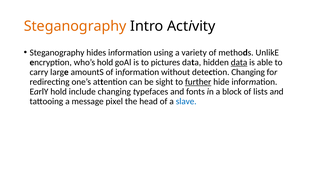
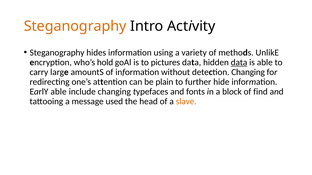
sight: sight -> plain (164, 82)
further underline: present -> none (198, 82)
EarlY hold: hold -> able (59, 92)
of lists: lists -> find (260, 92)
message pixel: pixel -> used (114, 102)
slave colour: blue -> orange (186, 102)
